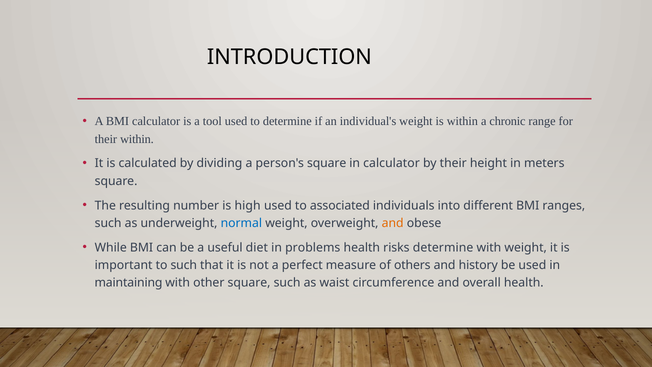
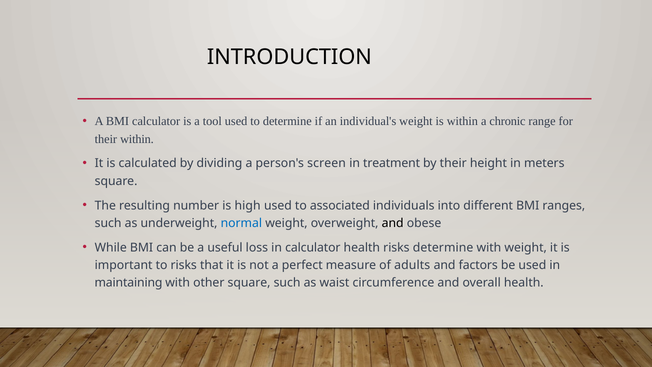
person's square: square -> screen (327, 163)
in calculator: calculator -> treatment (392, 163)
and colour: orange -> black (393, 223)
diet: diet -> loss (257, 247)
in problems: problems -> calculator (313, 247)
to such: such -> risks (184, 265)
others: others -> adults (412, 265)
history: history -> factors (478, 265)
